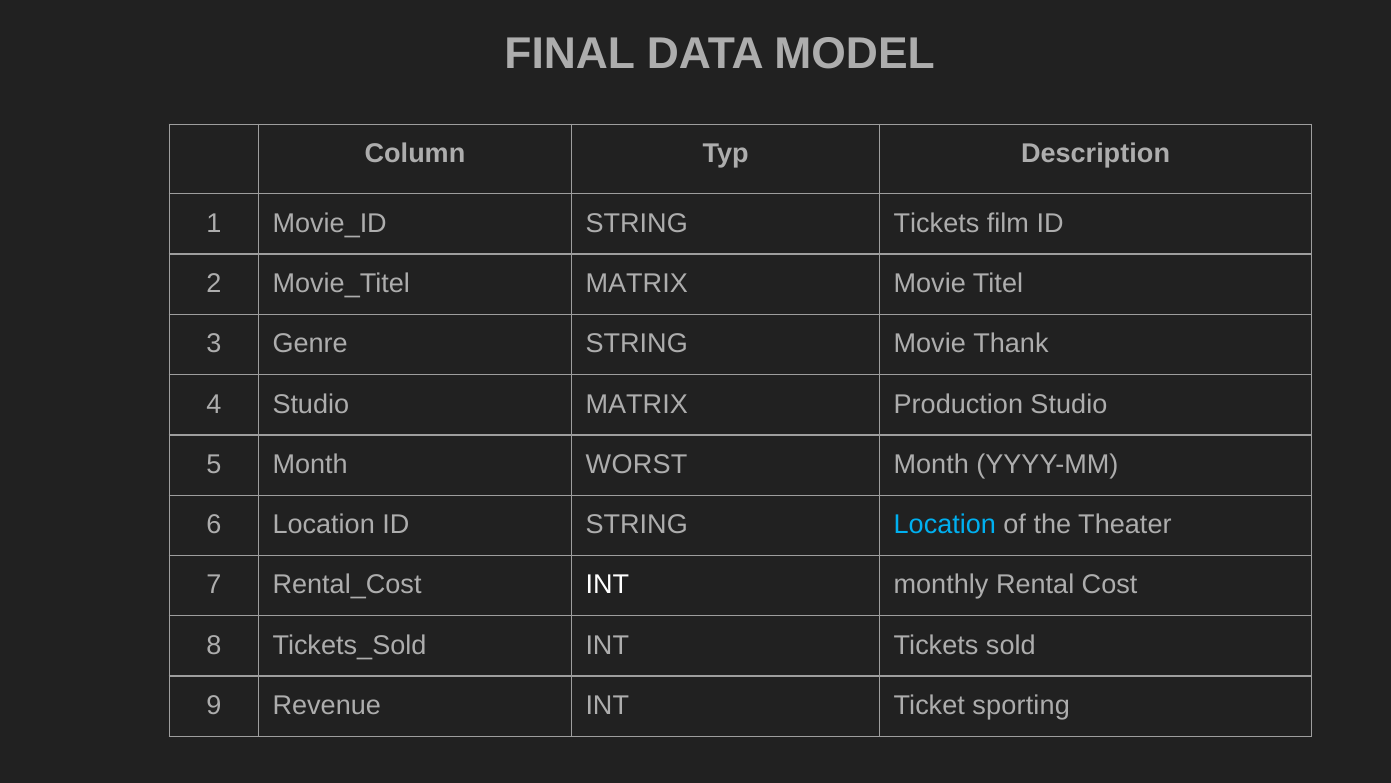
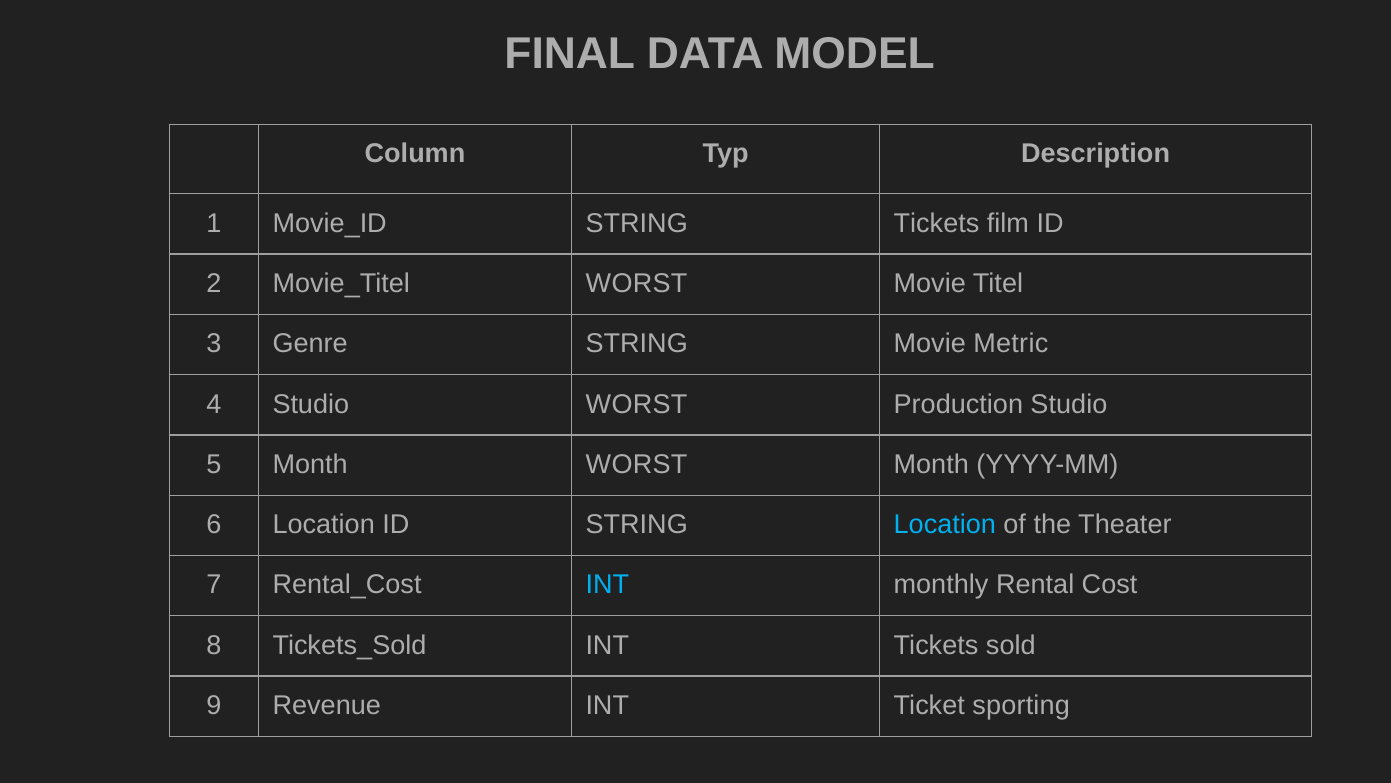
MATRIX: MATRIX -> WORST (637, 283)
Thank: Thank -> Metric (1011, 344)
Studio MATRIX: MATRIX -> WORST (637, 404)
INT colour: white -> light blue (607, 585)
